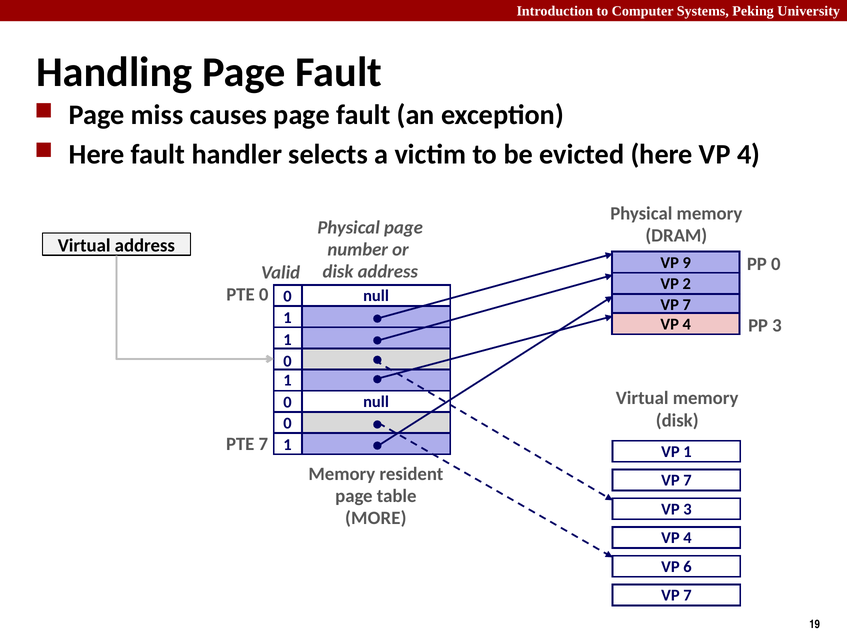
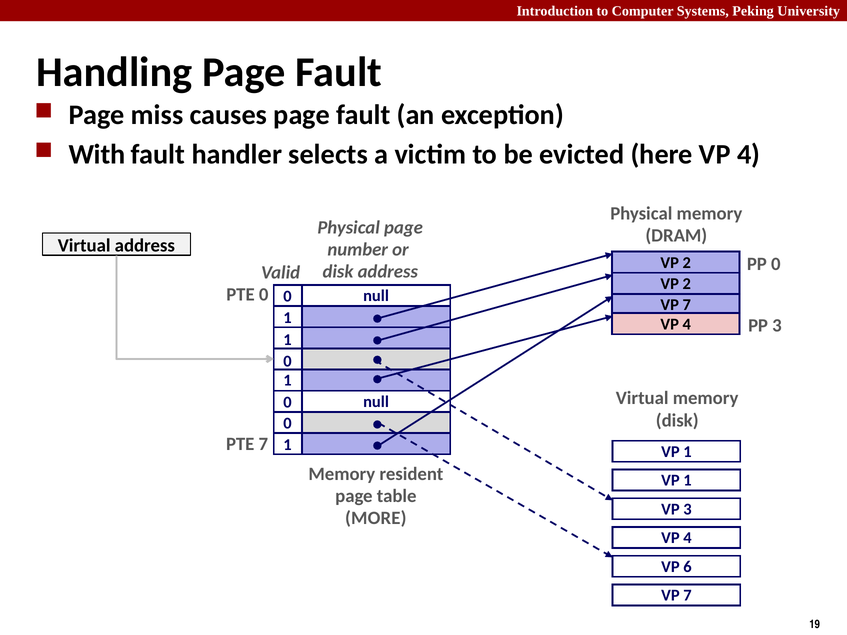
Here: Here -> With (97, 154)
9: 9 -> 2 (687, 263)
7: 7 -> 1 (688, 481)
